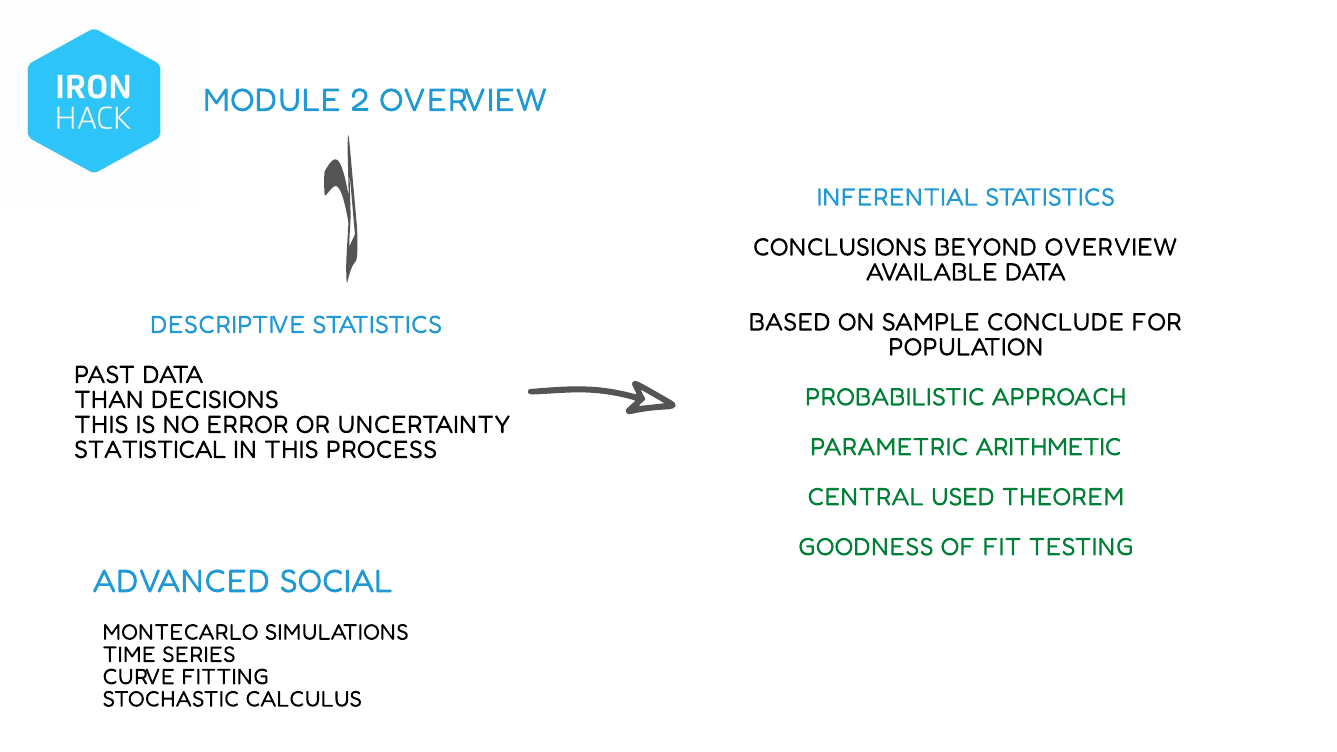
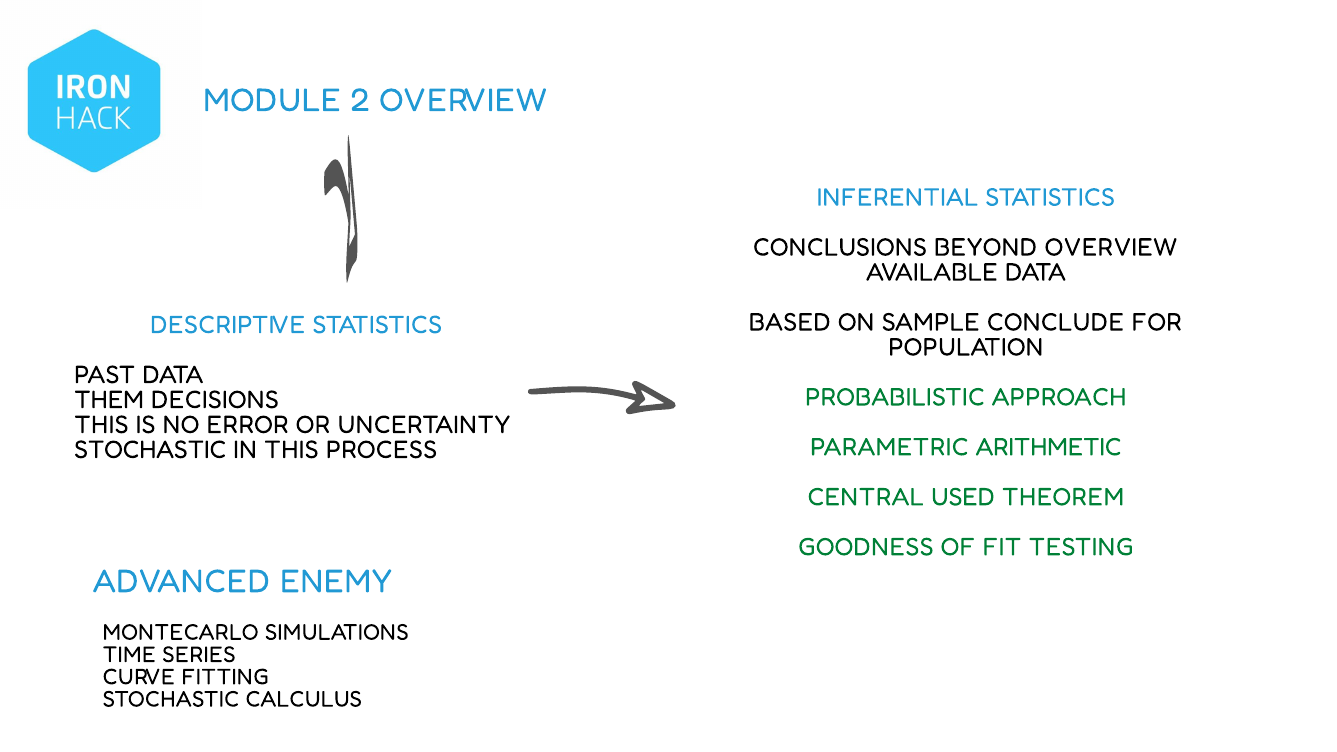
THAN: THAN -> THEM (109, 400)
STATISTICAL: STATISTICAL -> STOCHASTIC (150, 450)
SOCIAL: SOCIAL -> ENEMY (336, 581)
